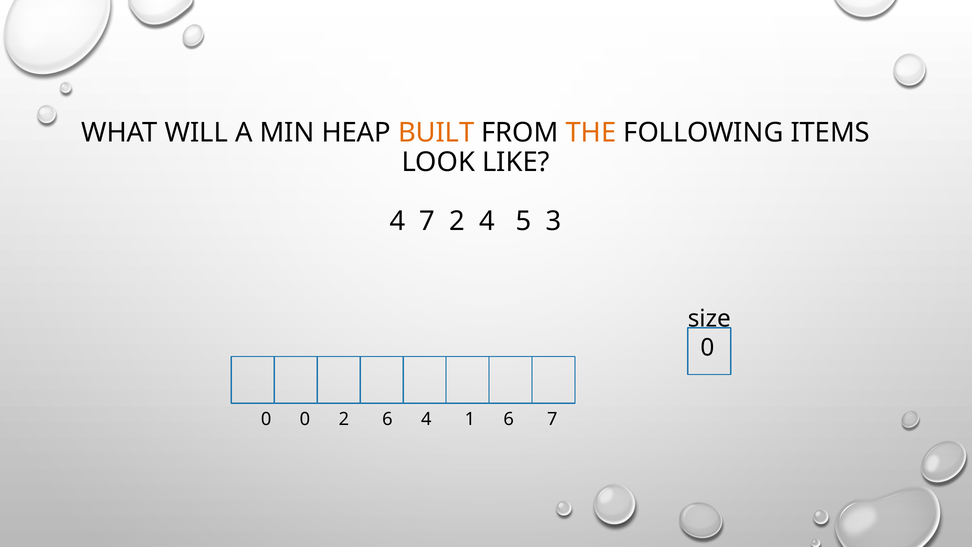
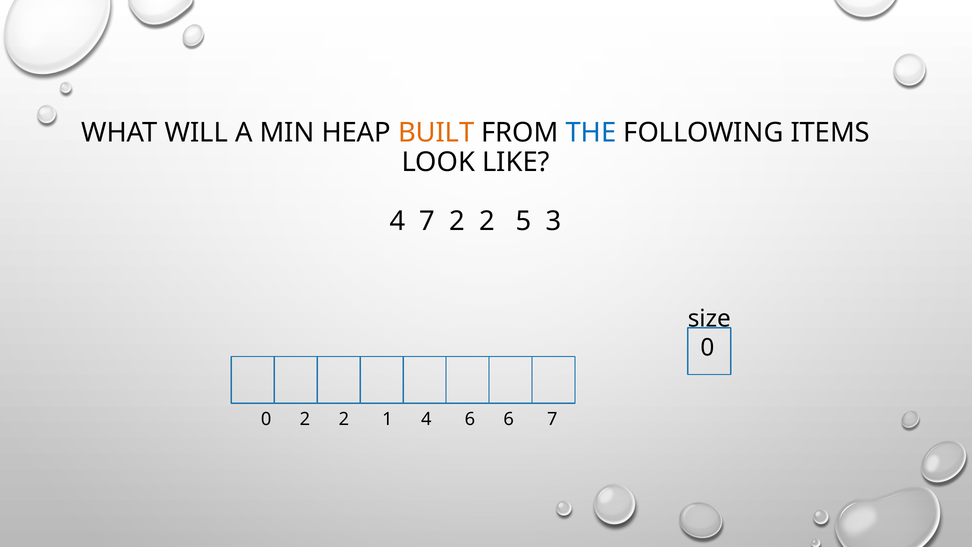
THE colour: orange -> blue (591, 133)
7 2 4: 4 -> 2 (487, 221)
0 0: 0 -> 2 (305, 419)
2 6: 6 -> 1 (387, 419)
4 1: 1 -> 6 (470, 419)
